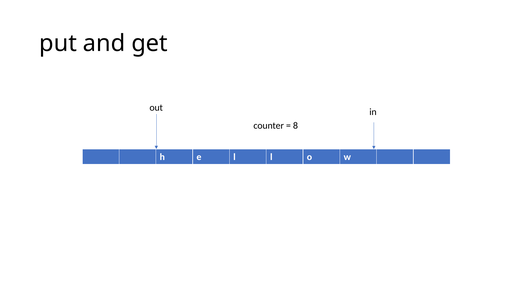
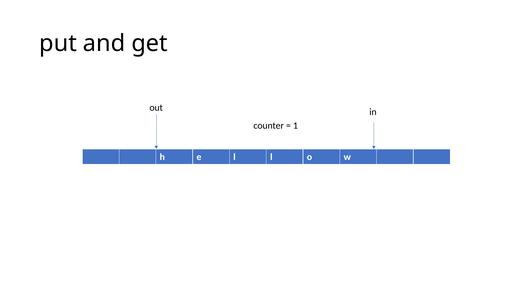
8: 8 -> 1 (295, 126)
